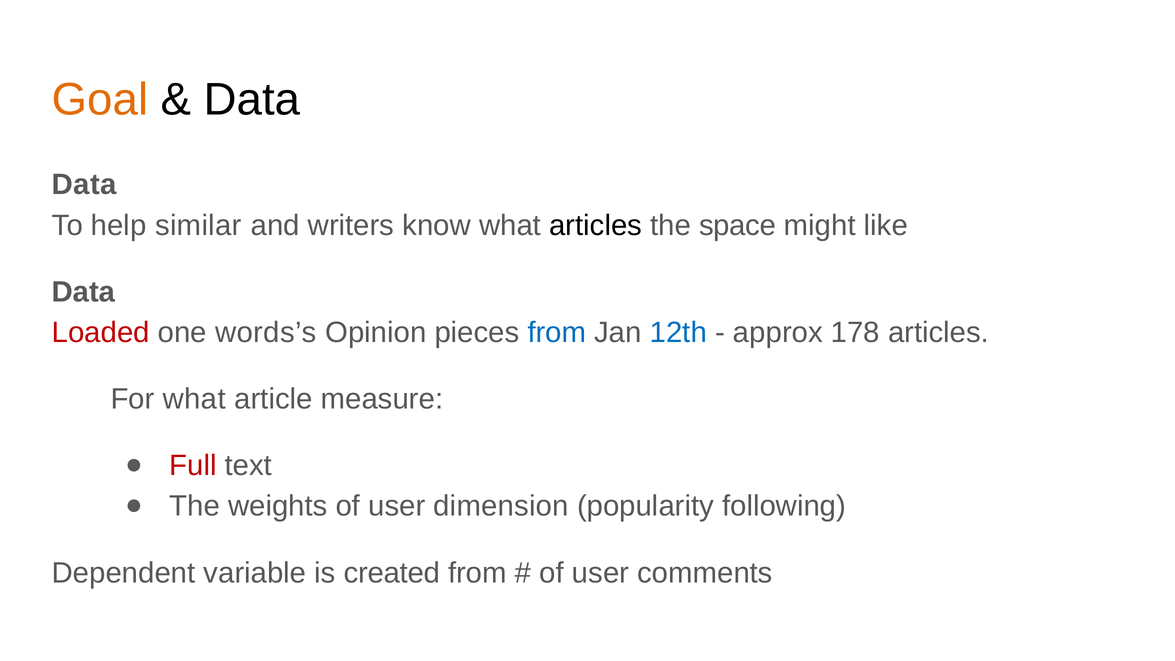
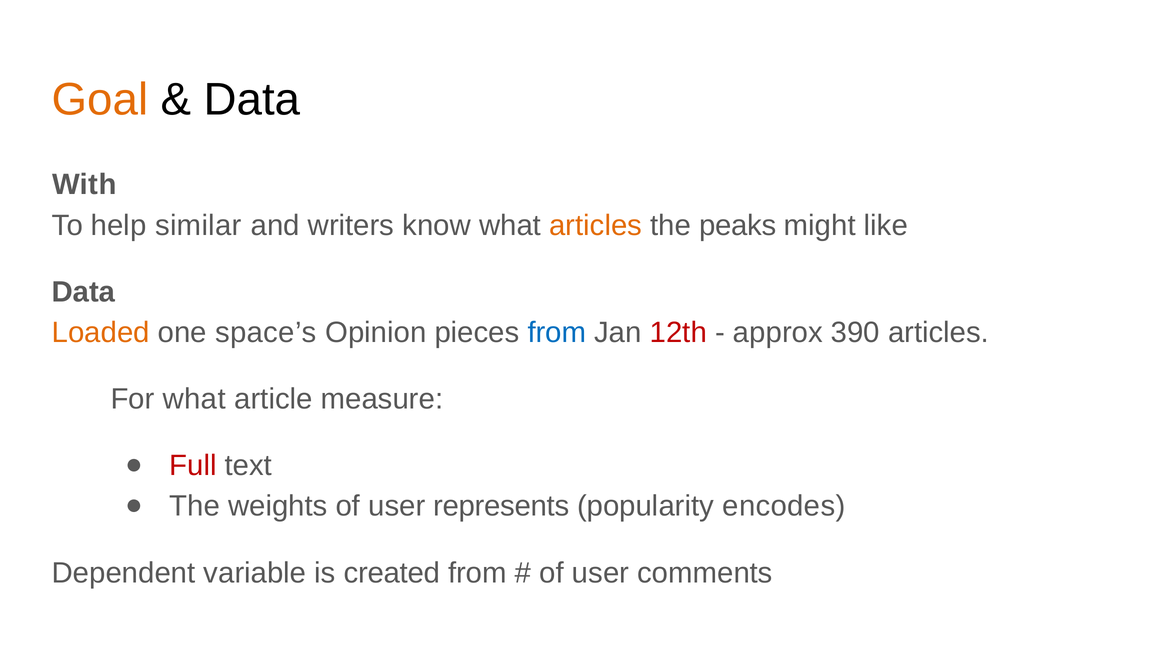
Data: Data -> With (84, 185)
articles colour: black -> orange (596, 225)
space: space -> peaks (738, 225)
Loaded colour: red -> orange (101, 332)
words’s: words’s -> space’s (266, 332)
12th colour: blue -> red (678, 332)
178: 178 -> 390 (855, 332)
dimension: dimension -> represents (501, 506)
following: following -> encodes (784, 506)
